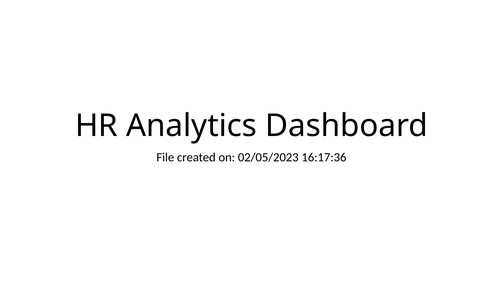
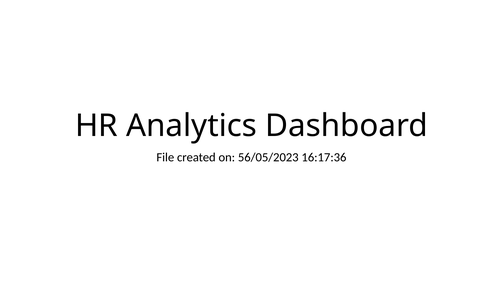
02/05/2023: 02/05/2023 -> 56/05/2023 (268, 157)
